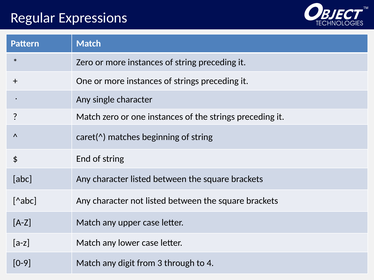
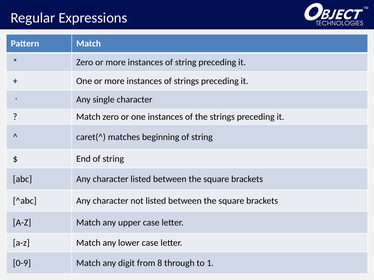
3: 3 -> 8 (160, 263)
4: 4 -> 1 (210, 263)
